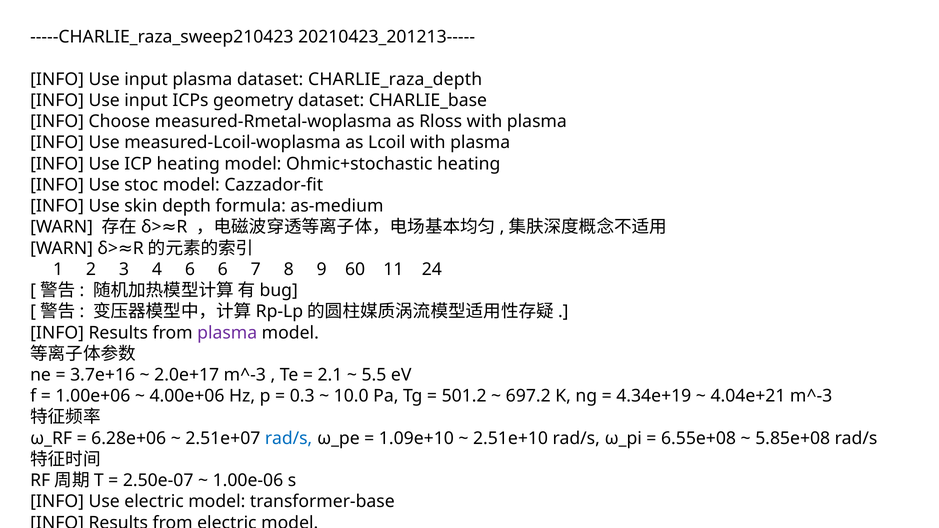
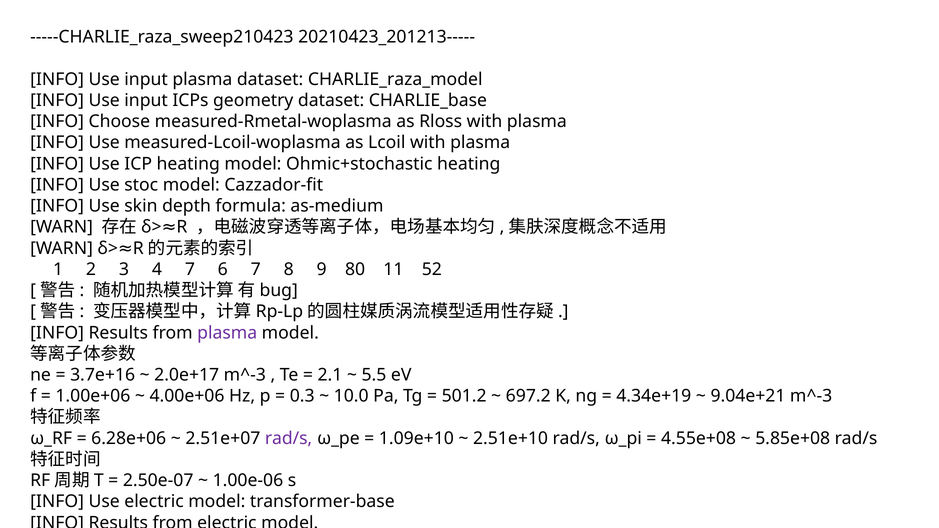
CHARLIE_raza_depth: CHARLIE_raza_depth -> CHARLIE_raza_model (395, 79)
4 6: 6 -> 7 (190, 269)
60: 60 -> 80 (355, 269)
24: 24 -> 52 (432, 269)
4.04e+21: 4.04e+21 -> 9.04e+21 (748, 396)
rad/s colour: blue -> purple (289, 438)
6.55e+08: 6.55e+08 -> 4.55e+08 (699, 438)
